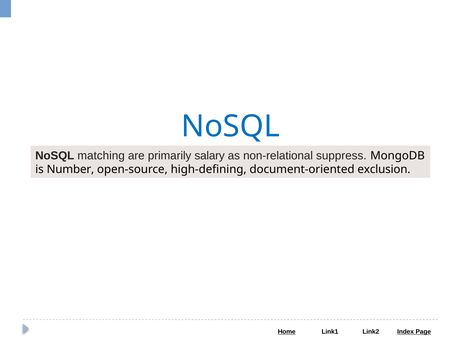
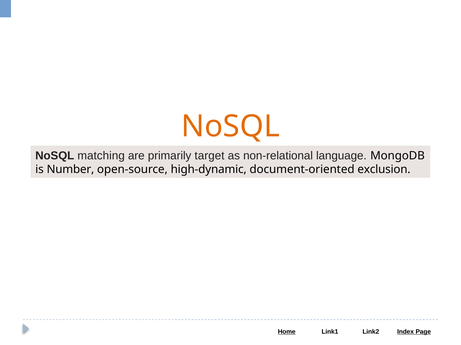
NoSQL colour: blue -> orange (230, 127)
salary: salary -> target (210, 156)
suppress: suppress -> language (341, 156)
high-defining: high-defining -> high-dynamic (209, 170)
